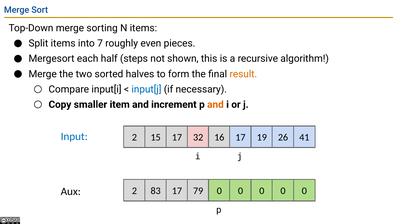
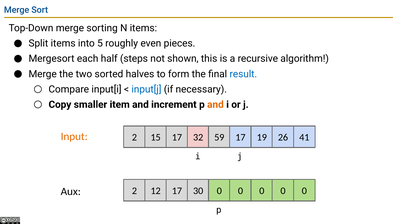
7: 7 -> 5 (100, 44)
result colour: orange -> blue (243, 74)
Input colour: blue -> orange (74, 137)
16: 16 -> 59 (219, 138)
83: 83 -> 12 (156, 191)
79: 79 -> 30 (198, 191)
